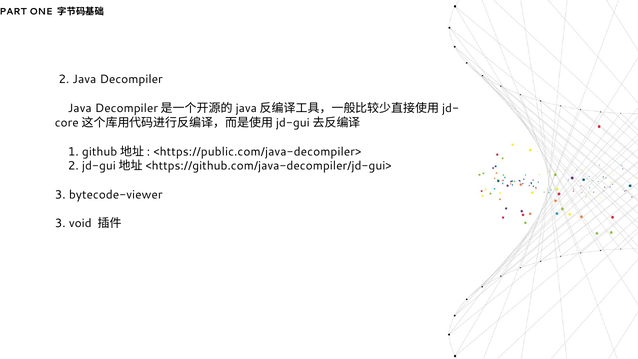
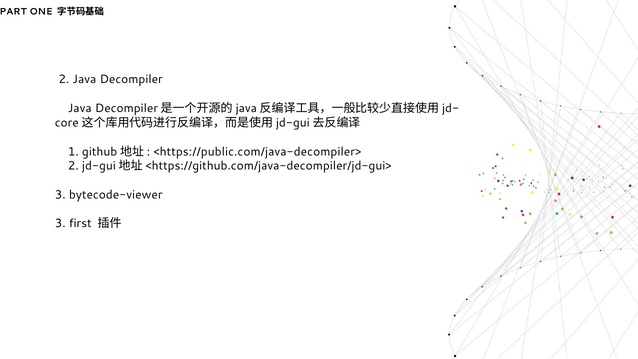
void: void -> first (80, 223)
